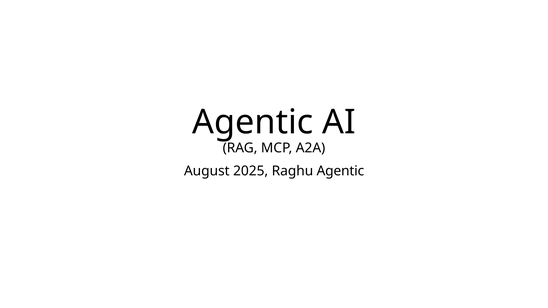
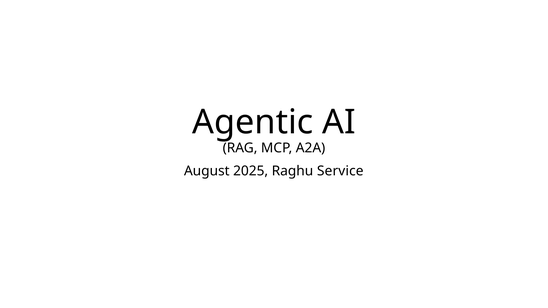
Raghu Agentic: Agentic -> Service (340, 171)
